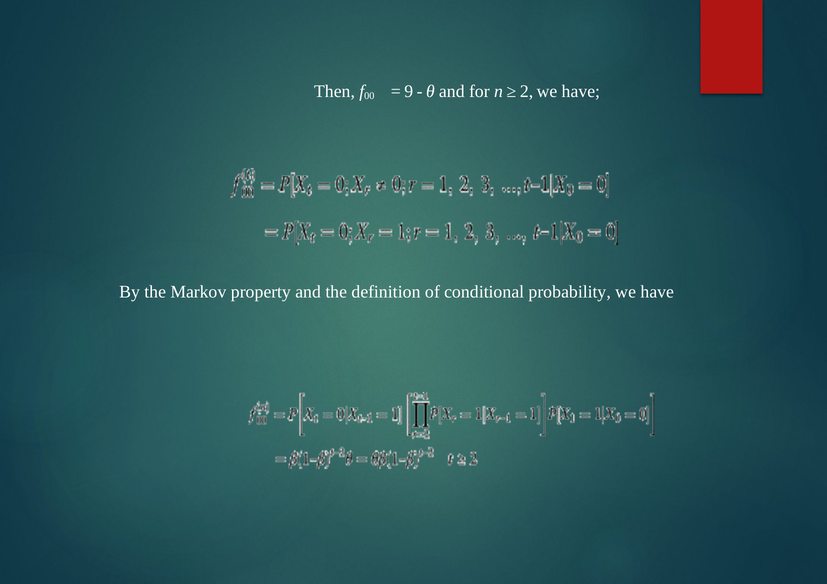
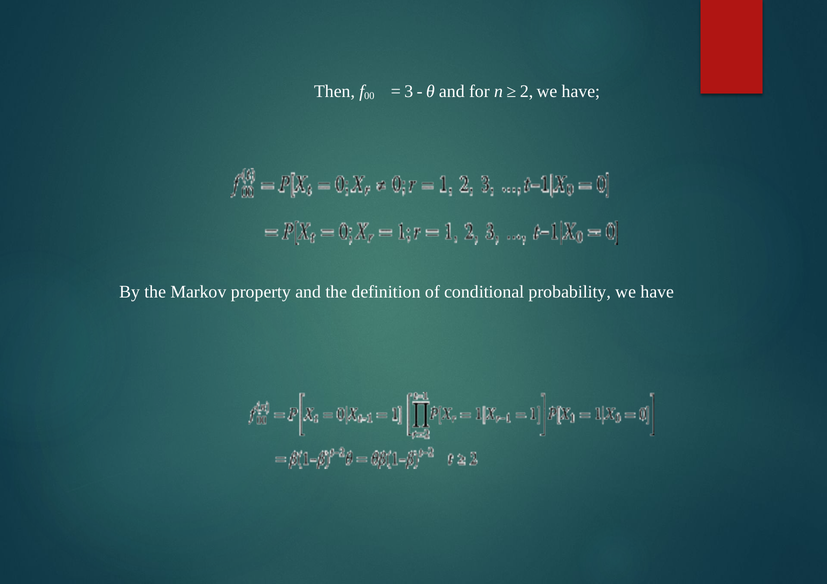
9: 9 -> 3 (409, 91)
